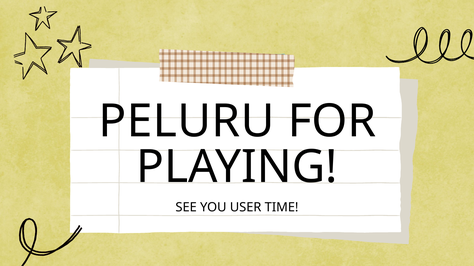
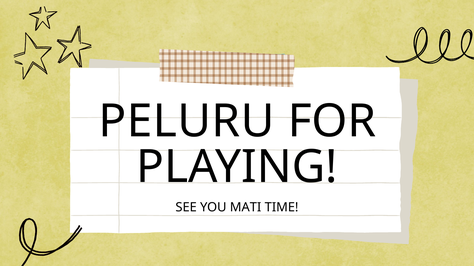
USER: USER -> MATI (246, 208)
